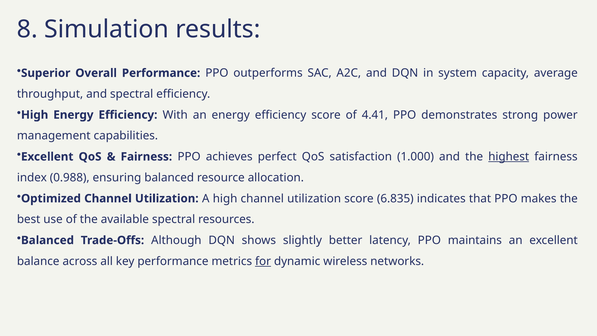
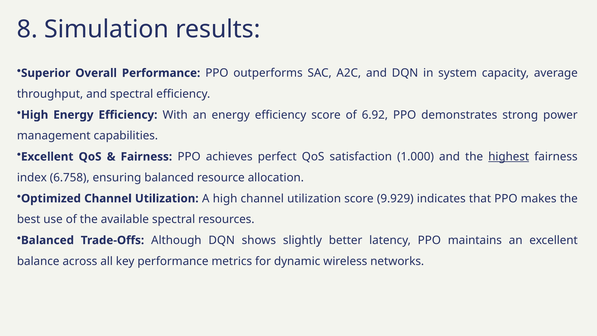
4.41: 4.41 -> 6.92 (375, 115)
0.988: 0.988 -> 6.758 (70, 178)
6.835: 6.835 -> 9.929 (395, 198)
for underline: present -> none (263, 261)
